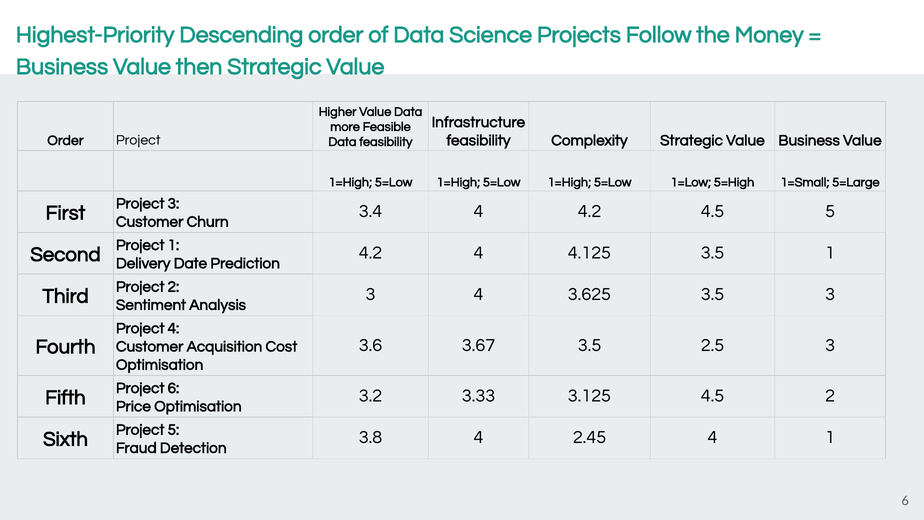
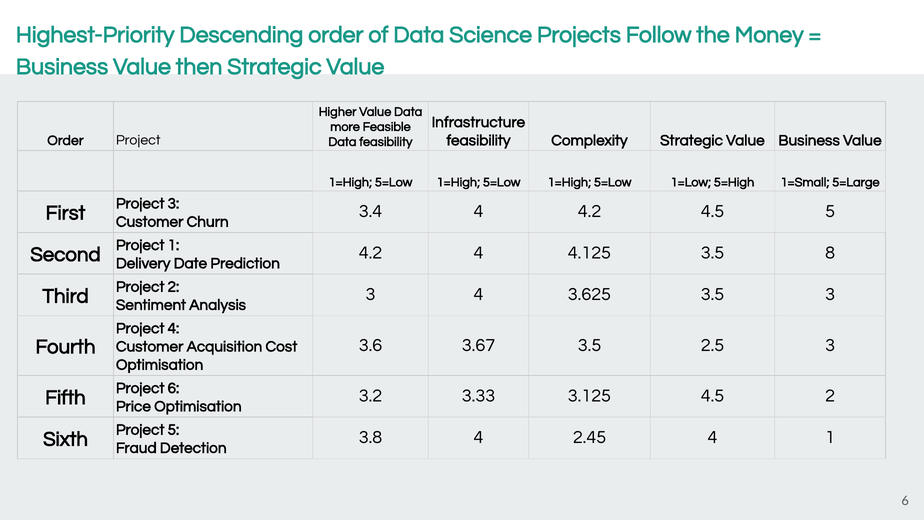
3.5 1: 1 -> 8 (830, 253)
